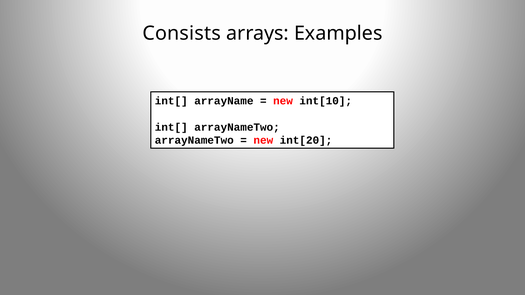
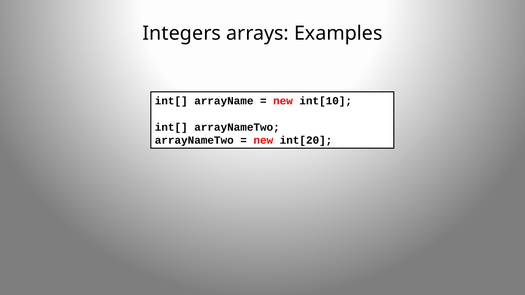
Consists: Consists -> Integers (182, 34)
